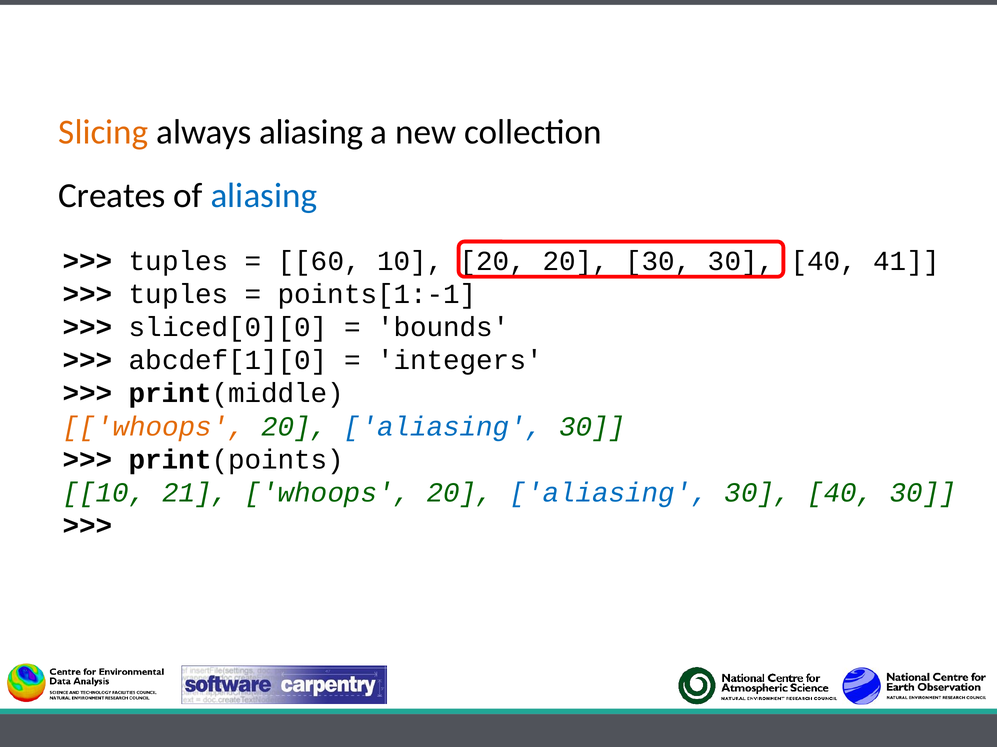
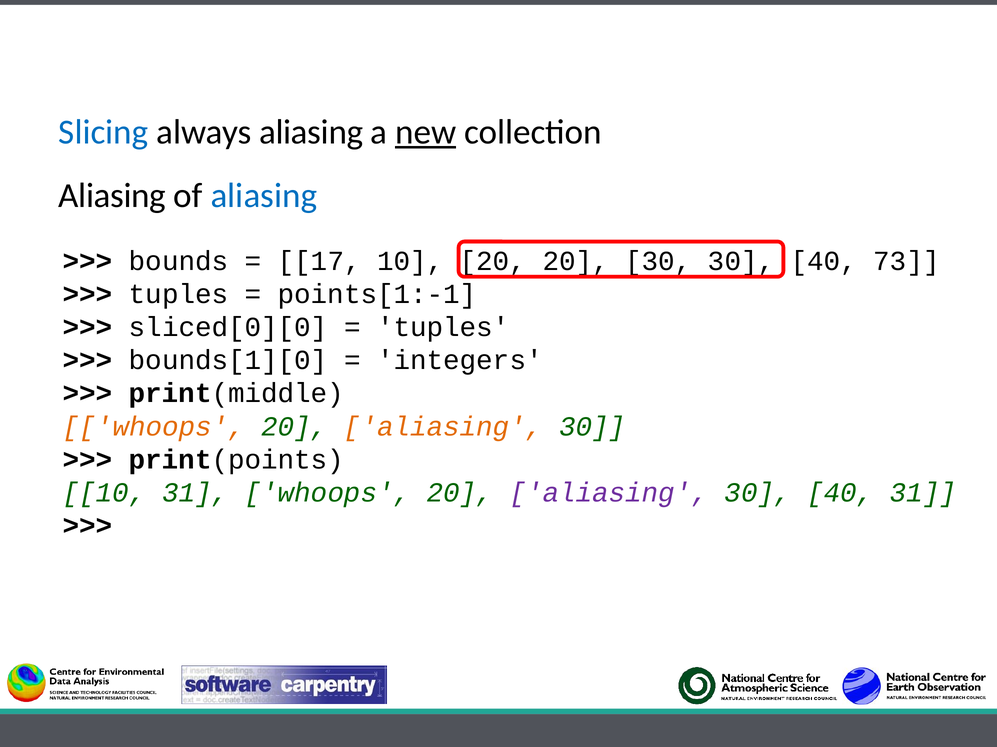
Slicing colour: orange -> blue (103, 132)
new underline: none -> present (426, 132)
Creates: Creates -> Aliasing (112, 196)
tuples: tuples -> bounds (179, 261)
60: 60 -> 17 (319, 261)
41: 41 -> 73 (907, 261)
bounds: bounds -> tuples (443, 327)
abcdef[1][0: abcdef[1][0 -> bounds[1][0 (228, 361)
aliasing colour: blue -> orange (443, 427)
10 21: 21 -> 31 (195, 493)
aliasing colour: blue -> purple (609, 493)
40 30: 30 -> 31 (923, 493)
